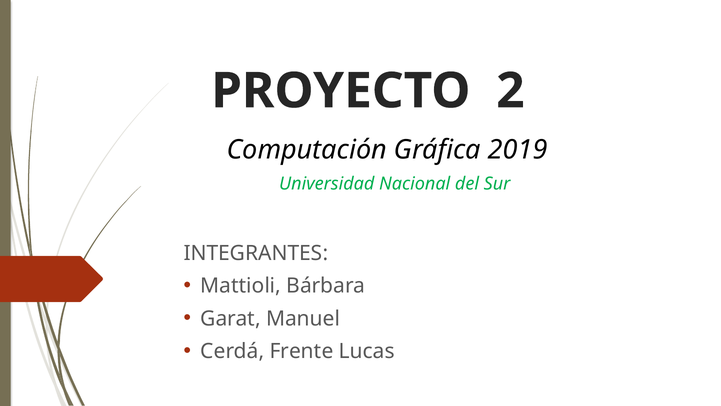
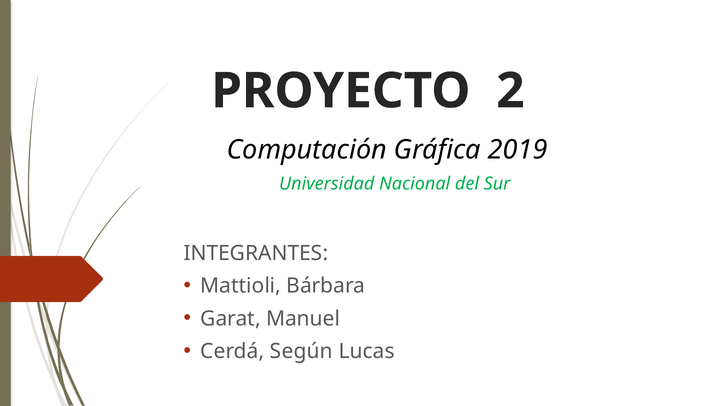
Frente: Frente -> Según (301, 351)
